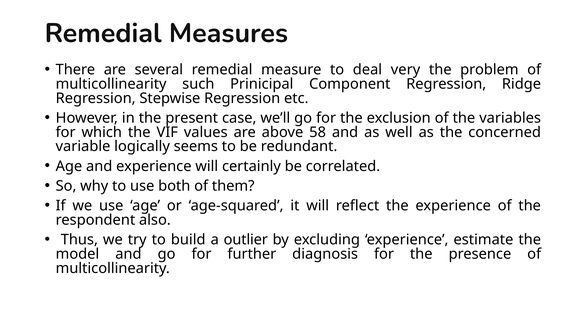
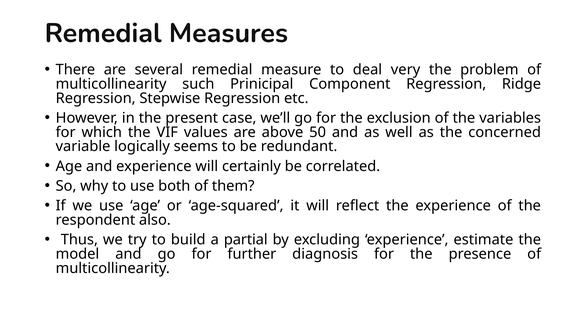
58: 58 -> 50 (318, 132)
outlier: outlier -> partial (246, 239)
